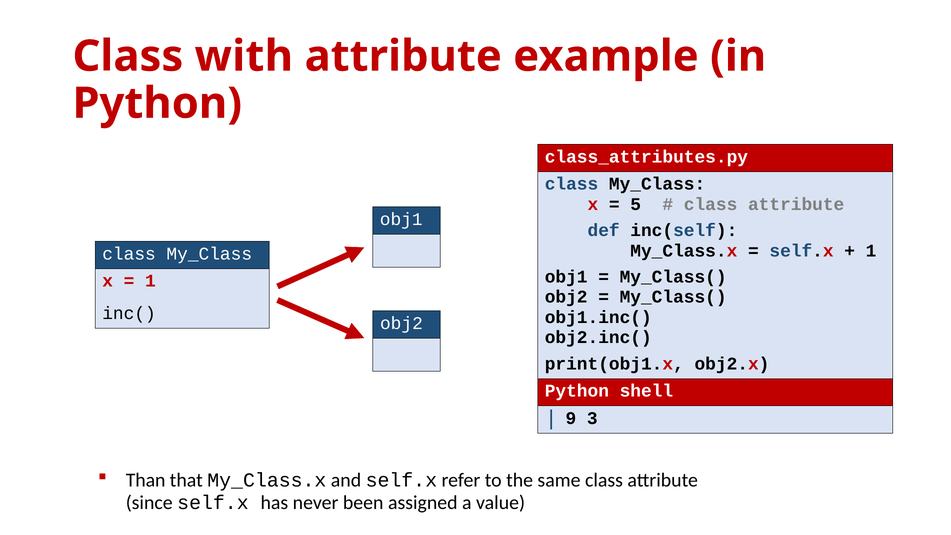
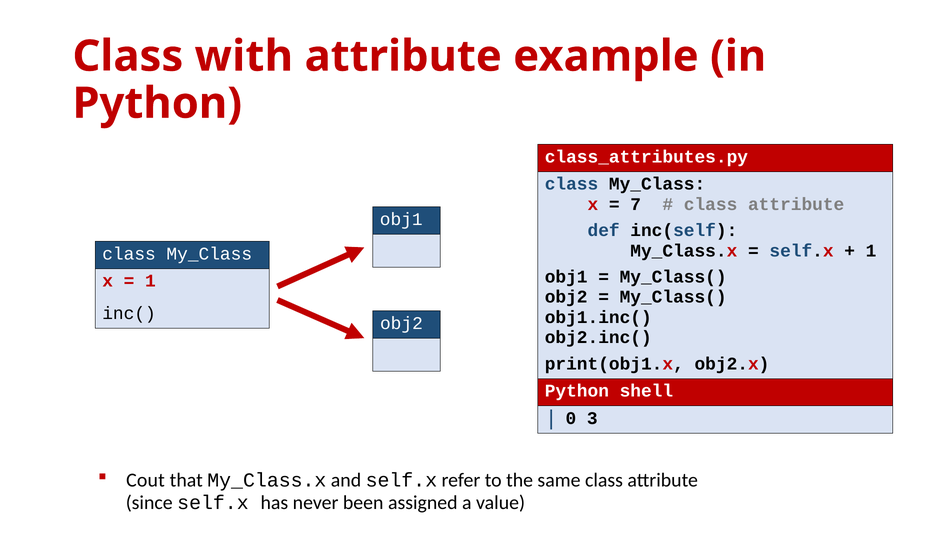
5: 5 -> 7 (636, 204)
9: 9 -> 0 (571, 418)
Than: Than -> Cout (145, 480)
